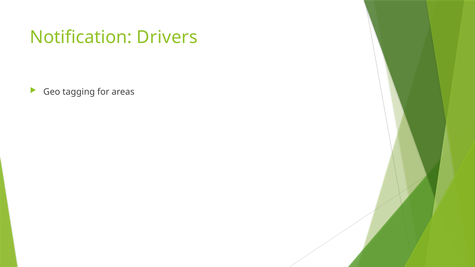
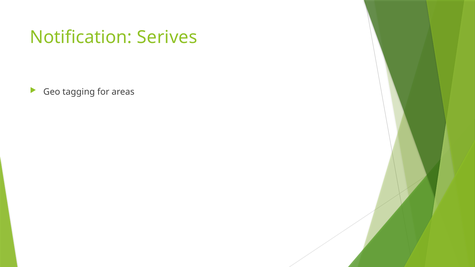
Drivers: Drivers -> Serives (167, 37)
